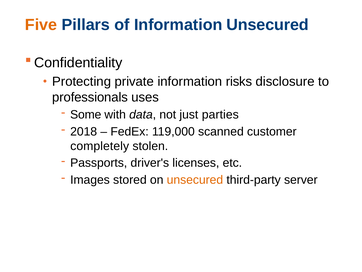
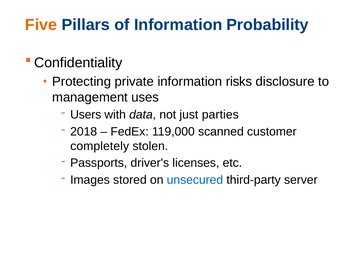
Information Unsecured: Unsecured -> Probability (267, 25)
professionals: professionals -> management (90, 97)
Some: Some -> Users (86, 114)
unsecured colour: orange -> blue (195, 180)
